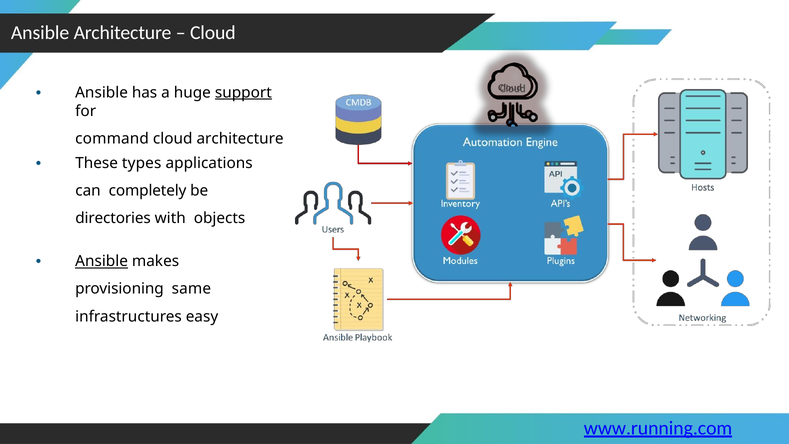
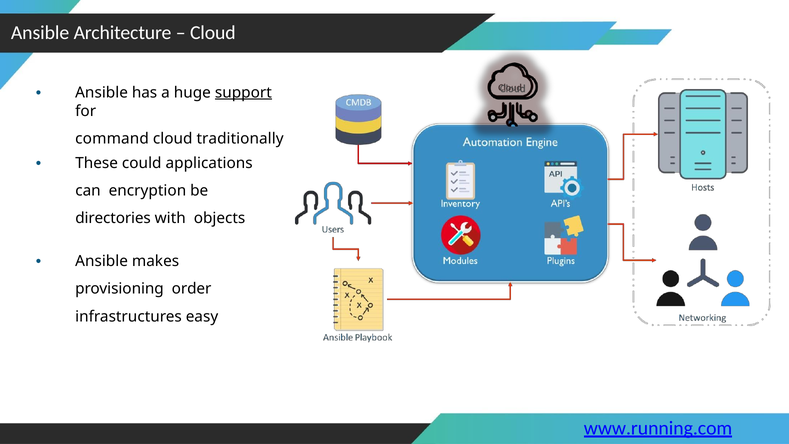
cloud architecture: architecture -> traditionally (240, 139)
types: types -> could (142, 163)
completely: completely -> encryption (147, 191)
Ansible underline: present -> none (102, 261)
same: same -> order (192, 289)
